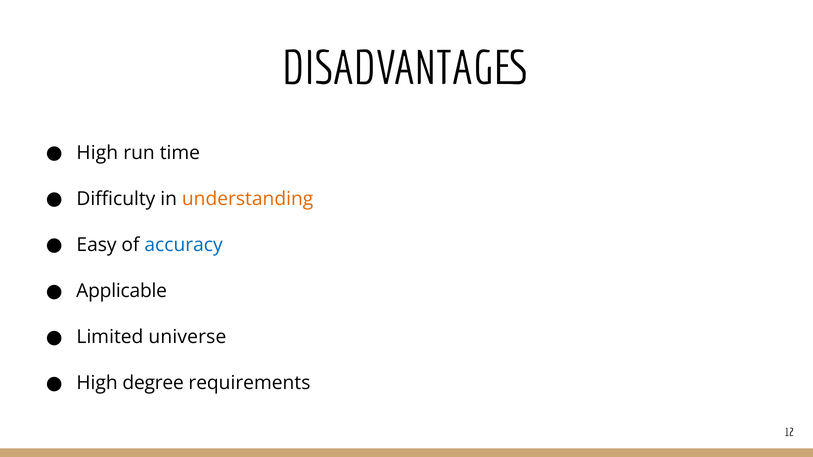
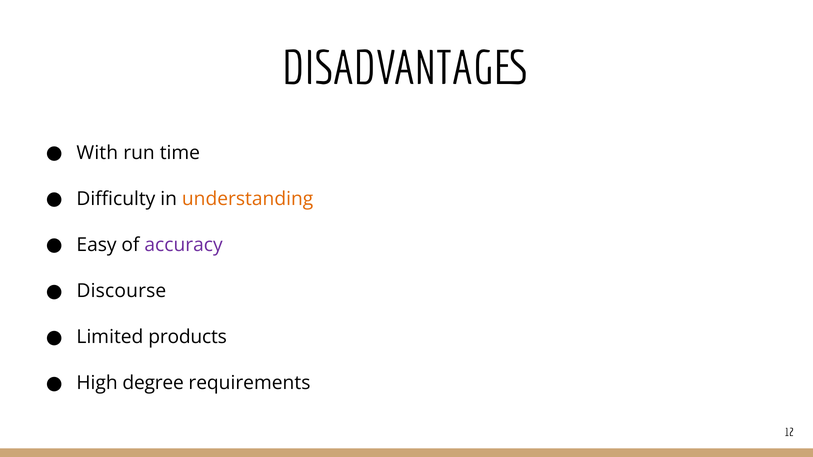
High: High -> With (97, 153)
accuracy colour: blue -> purple (184, 245)
Applicable: Applicable -> Discourse (121, 291)
universe: universe -> products (188, 337)
